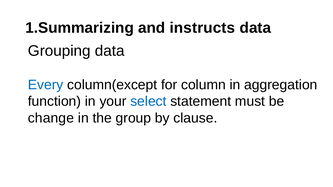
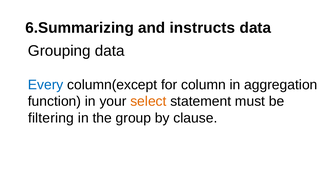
1.Summarizing: 1.Summarizing -> 6.Summarizing (80, 28)
select colour: blue -> orange (148, 101)
change: change -> filtering (51, 118)
